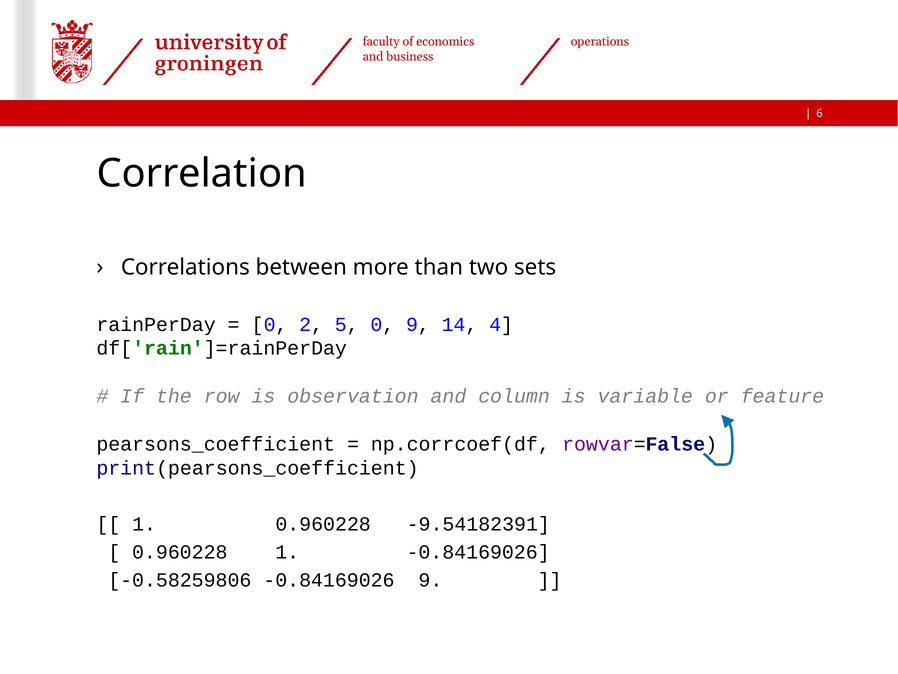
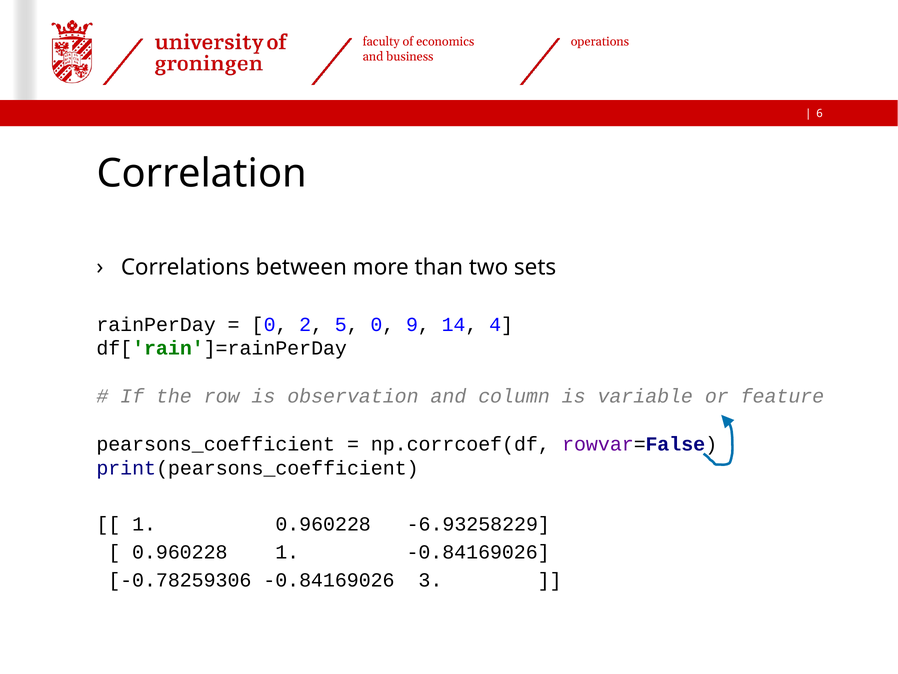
-9.54182391: -9.54182391 -> -6.93258229 (478, 524)
-0.58259806: -0.58259806 -> -0.78259306 (180, 580)
-0.84169026 9: 9 -> 3 (430, 580)
